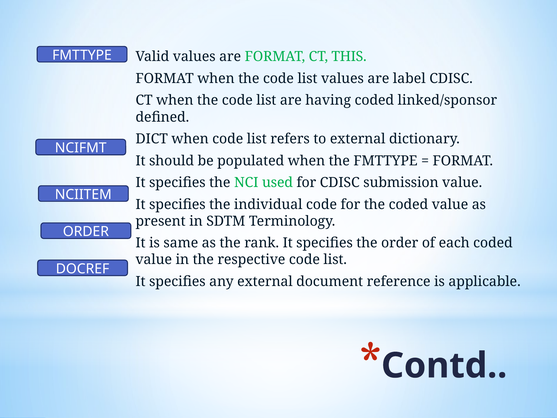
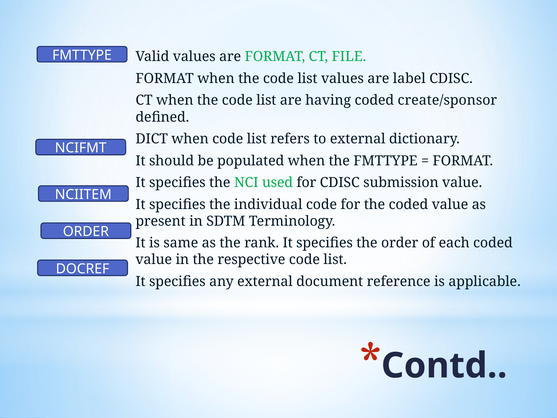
THIS: THIS -> FILE (349, 57)
linked/sponsor: linked/sponsor -> create/sponsor (447, 100)
